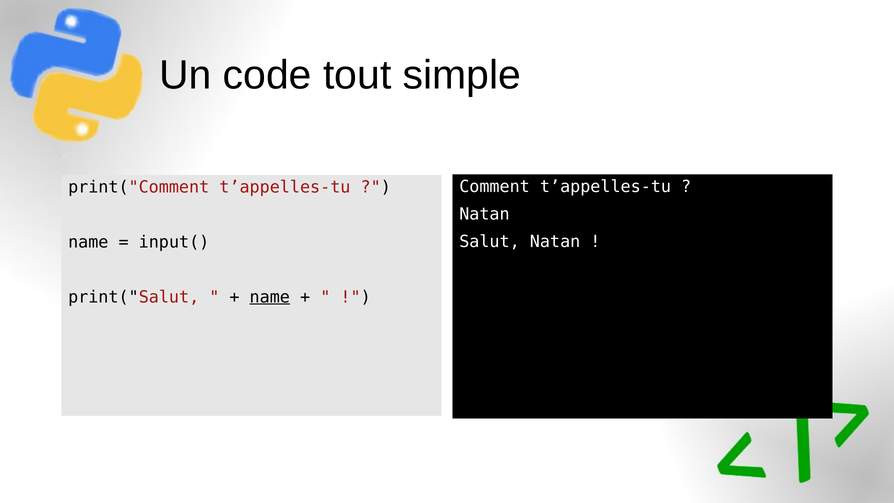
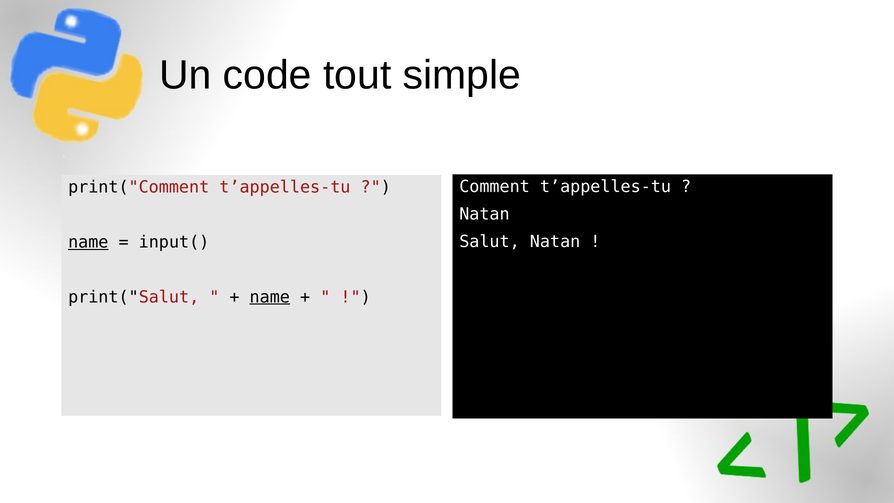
name underline: none -> present (88, 242)
